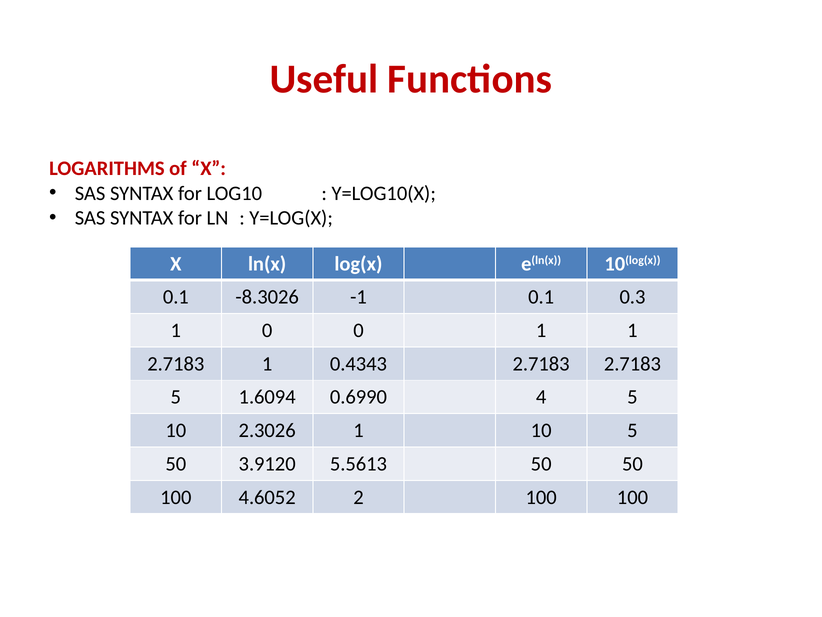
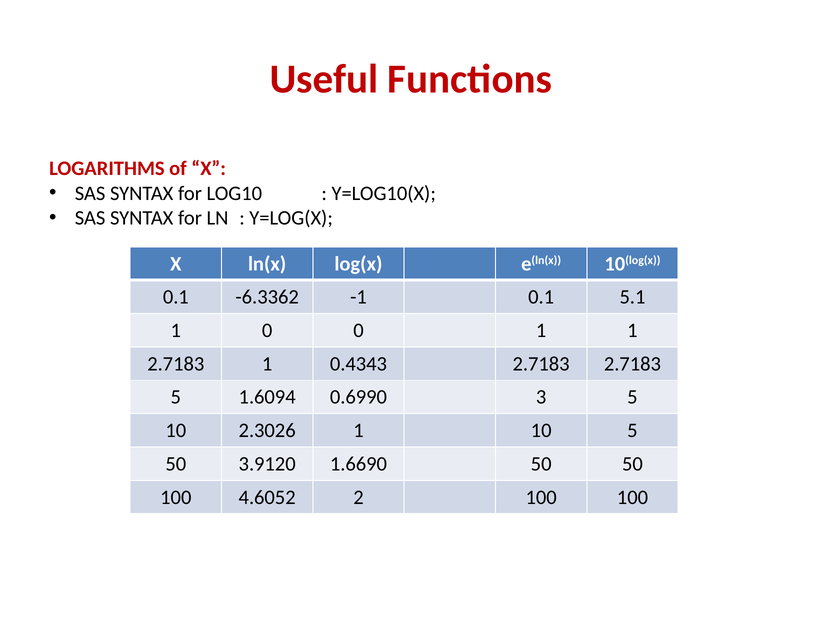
-8.3026: -8.3026 -> -6.3362 (267, 297)
0.3: 0.3 -> 5.1 (632, 297)
4: 4 -> 3 (541, 397)
5.5613: 5.5613 -> 1.6690 (358, 464)
